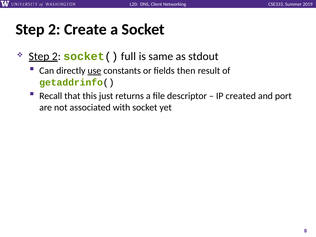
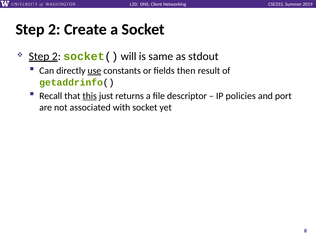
full: full -> will (129, 56)
this underline: none -> present (90, 96)
created: created -> policies (241, 96)
